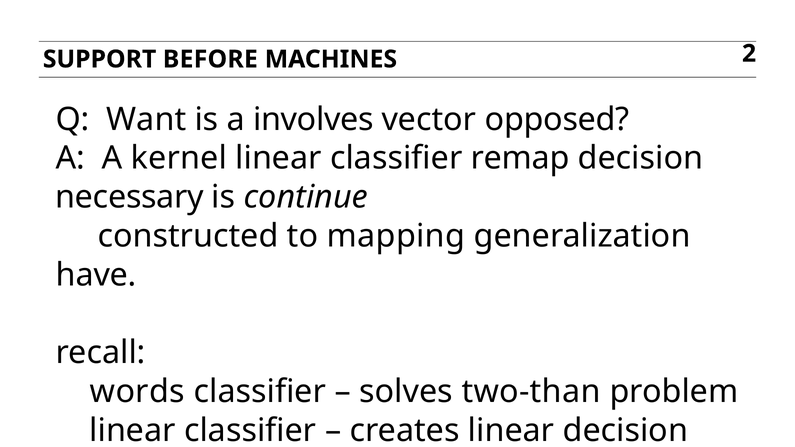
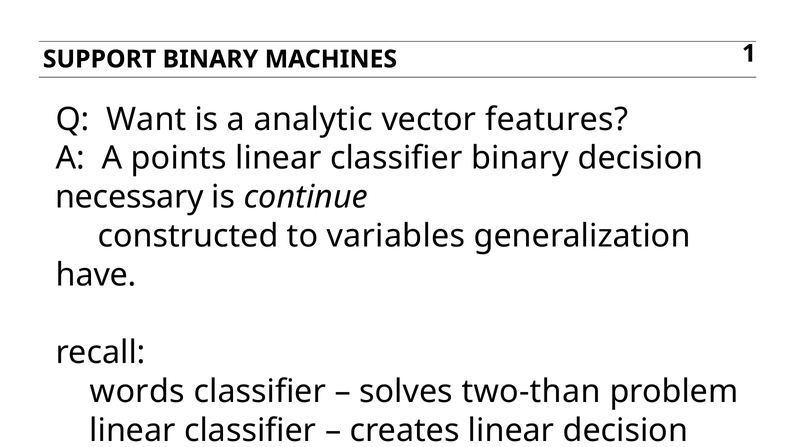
SUPPORT BEFORE: BEFORE -> BINARY (210, 59)
2: 2 -> 1 (749, 53)
involves: involves -> analytic (313, 119)
opposed: opposed -> features (557, 119)
kernel: kernel -> points (179, 158)
classifier remap: remap -> binary (520, 158)
mapping: mapping -> variables (396, 236)
